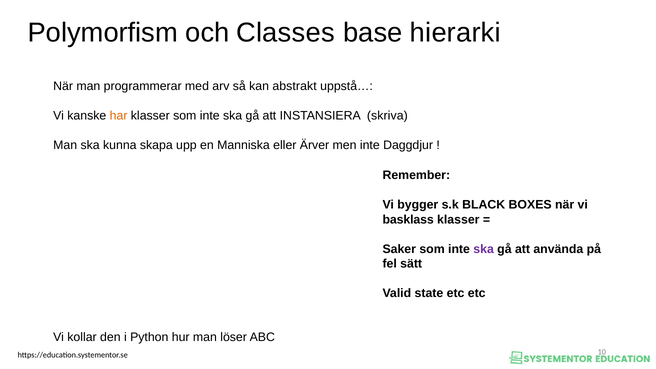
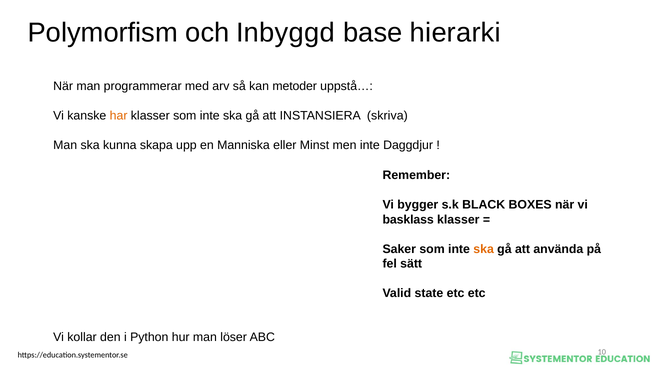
Classes: Classes -> Inbyggd (285, 33)
abstrakt: abstrakt -> metoder (295, 86)
Ärver: Ärver -> Minst (315, 145)
ska colour: purple -> orange (484, 249)
